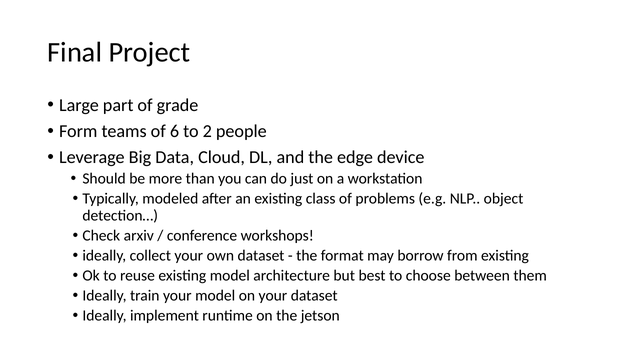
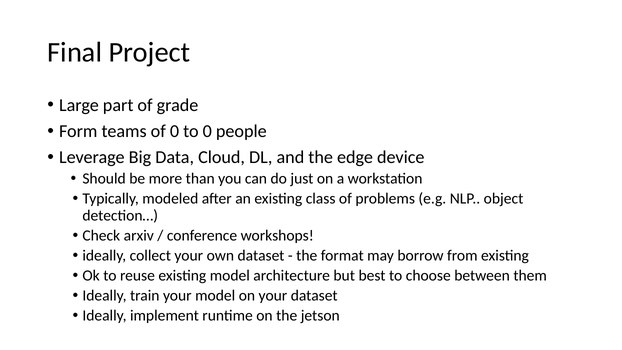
of 6: 6 -> 0 (175, 131)
to 2: 2 -> 0 (207, 131)
